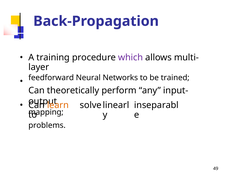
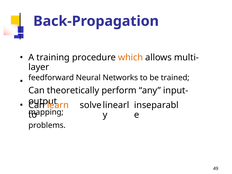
which colour: purple -> orange (131, 57)
